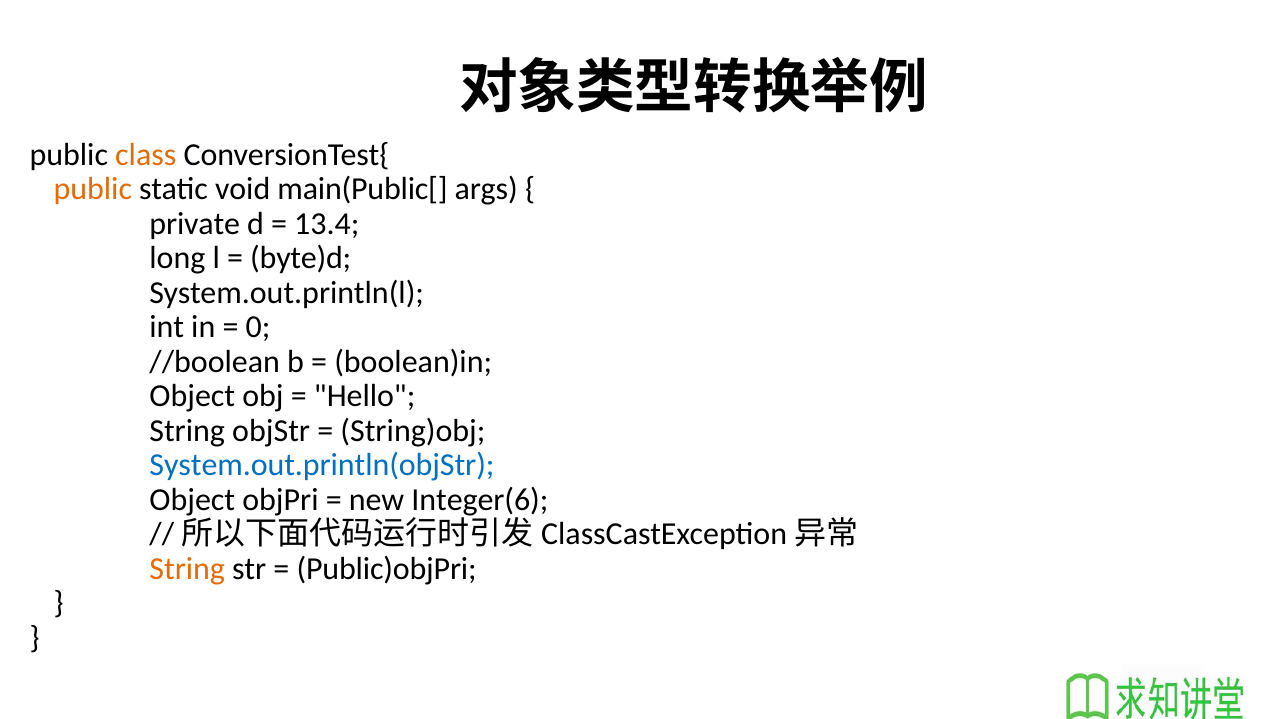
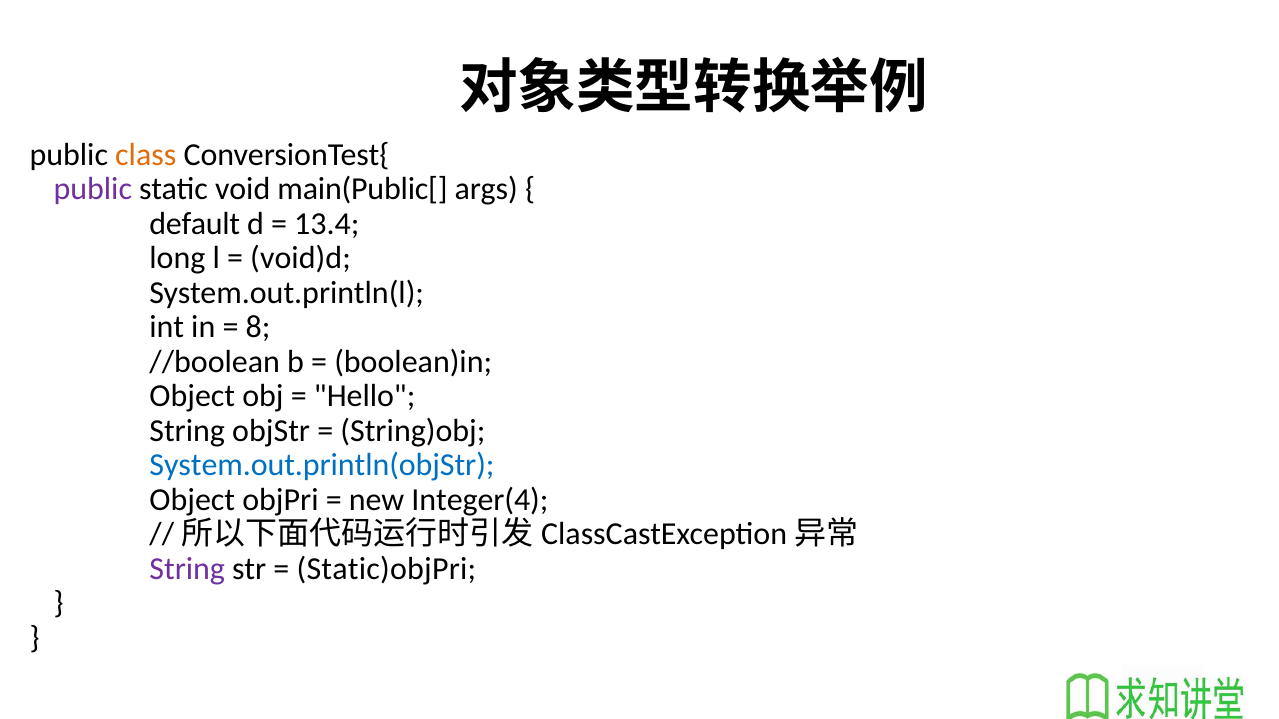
public colour: orange -> purple (93, 189)
private: private -> default (195, 224)
byte)d: byte)d -> void)d (301, 258)
0: 0 -> 8 (258, 327)
Integer(6: Integer(6 -> Integer(4 (480, 500)
String colour: orange -> purple (187, 569)
Public)objPri: Public)objPri -> Static)objPri (386, 569)
